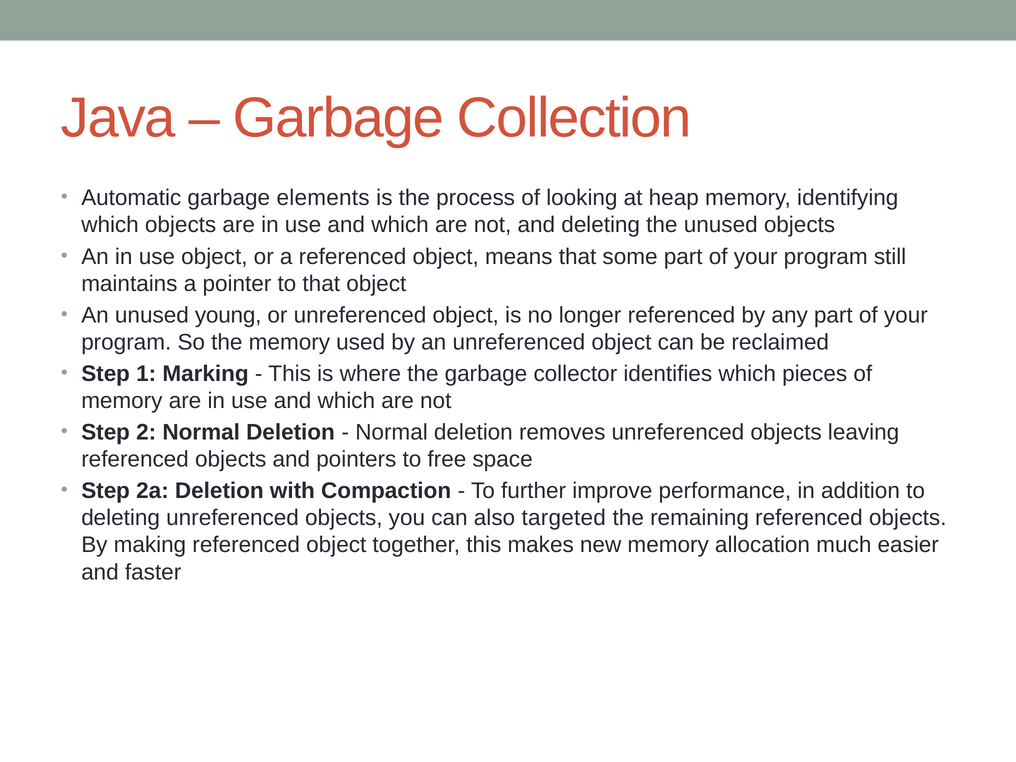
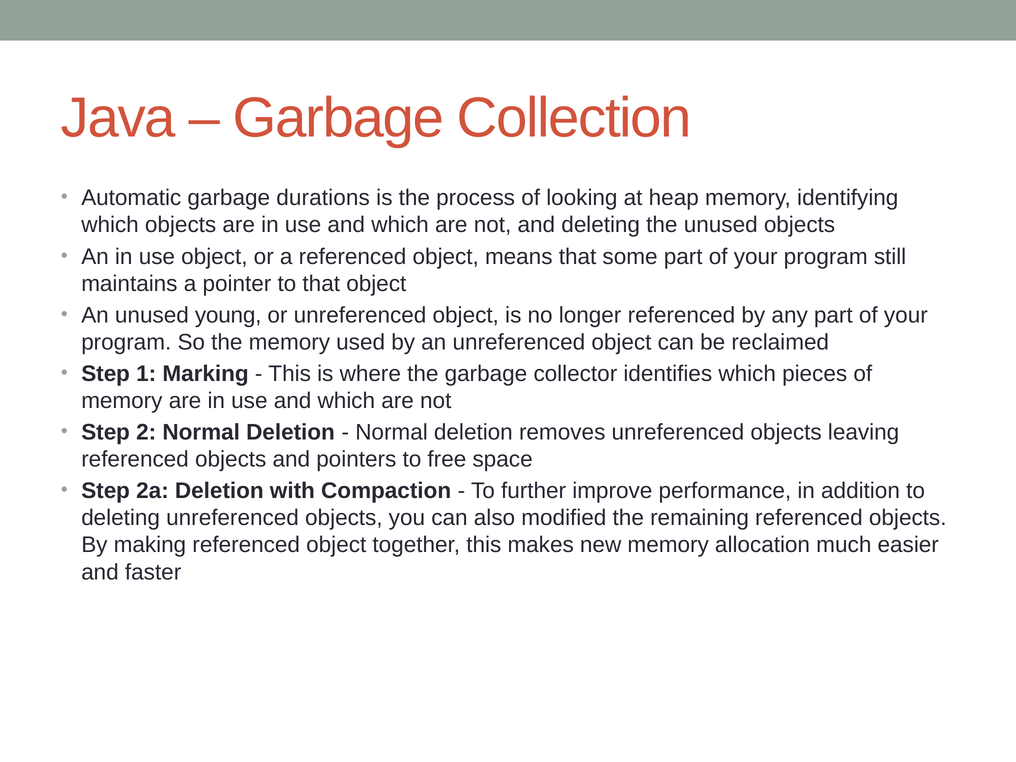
elements: elements -> durations (323, 198)
targeted: targeted -> modified (564, 518)
